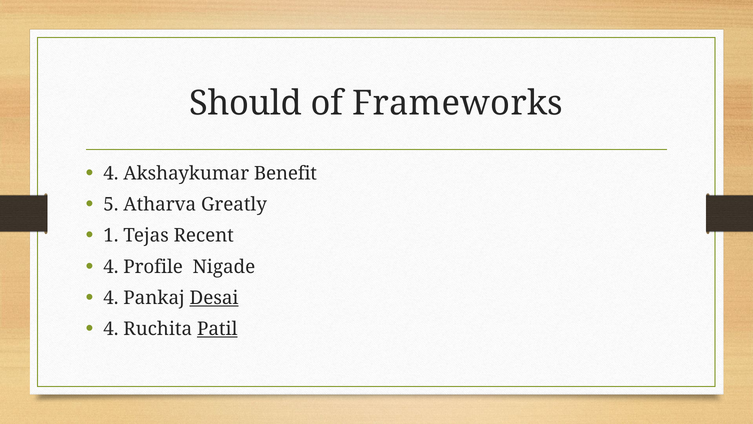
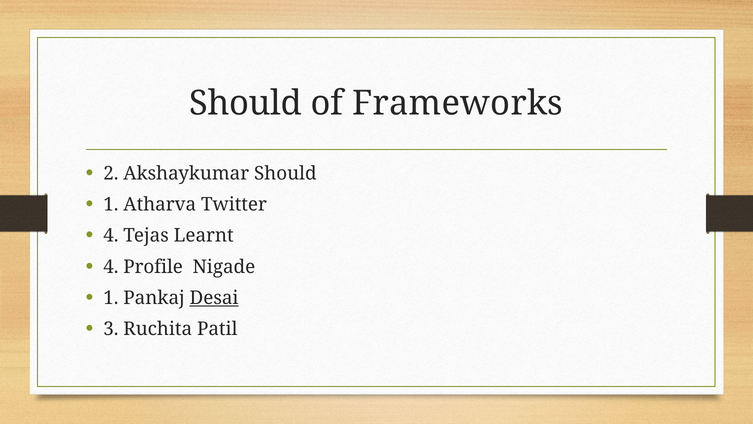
4: 4 -> 2 (111, 173)
Akshaykumar Benefit: Benefit -> Should (285, 173)
5: 5 -> 1 (111, 204)
Greatly: Greatly -> Twitter (234, 204)
1: 1 -> 4 (111, 235)
Recent: Recent -> Learnt (204, 235)
4: 4 -> 1 (111, 298)
4: 4 -> 3 (111, 329)
Patil underline: present -> none (217, 329)
